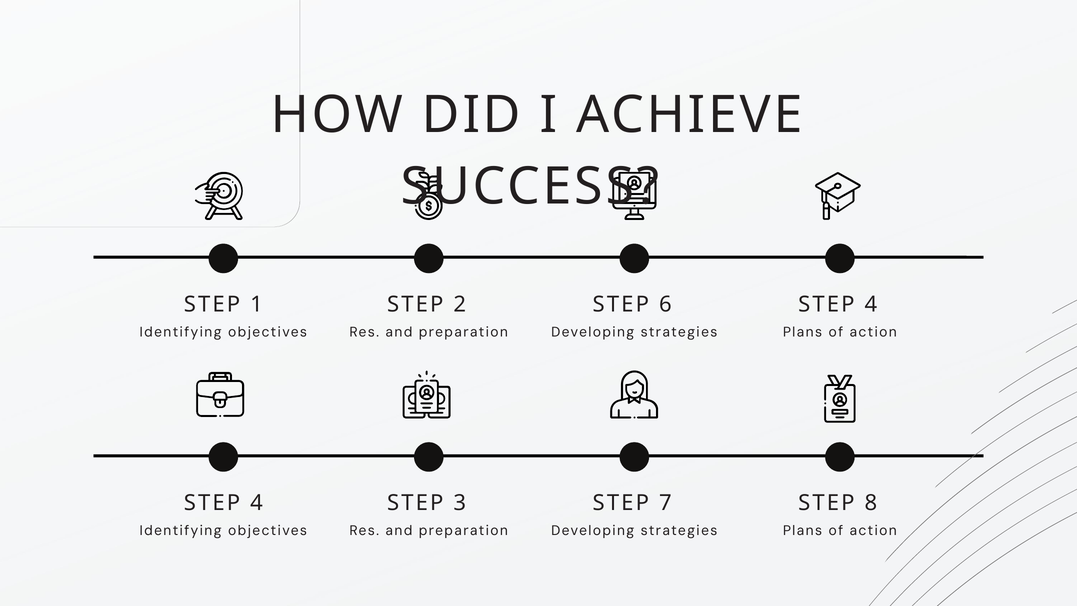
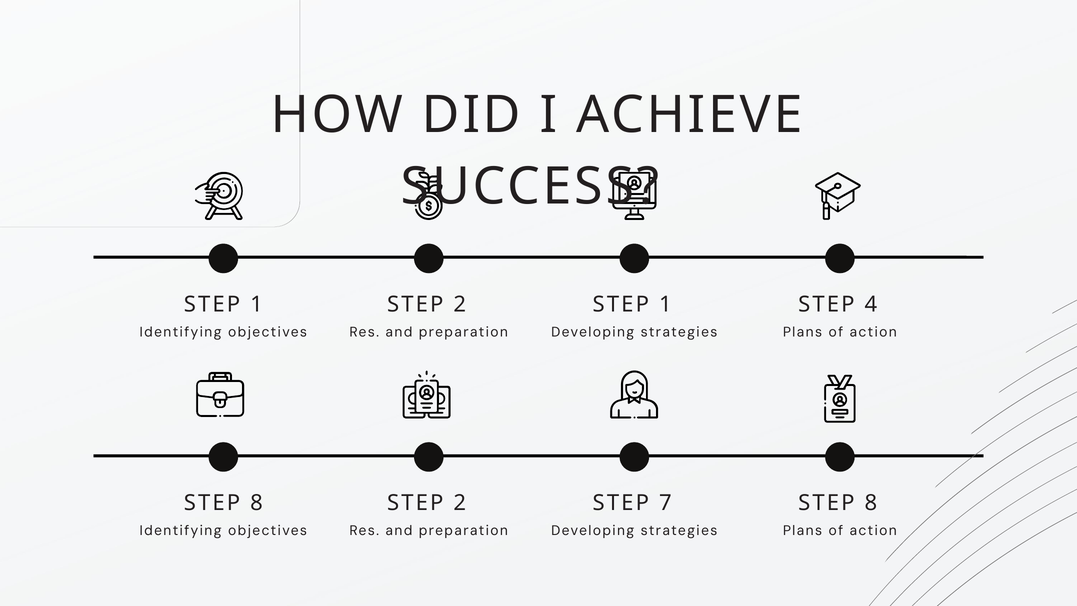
6: 6 -> 1 (665, 304)
4: 4 -> 8 (257, 503)
3: 3 -> 2 (460, 503)
